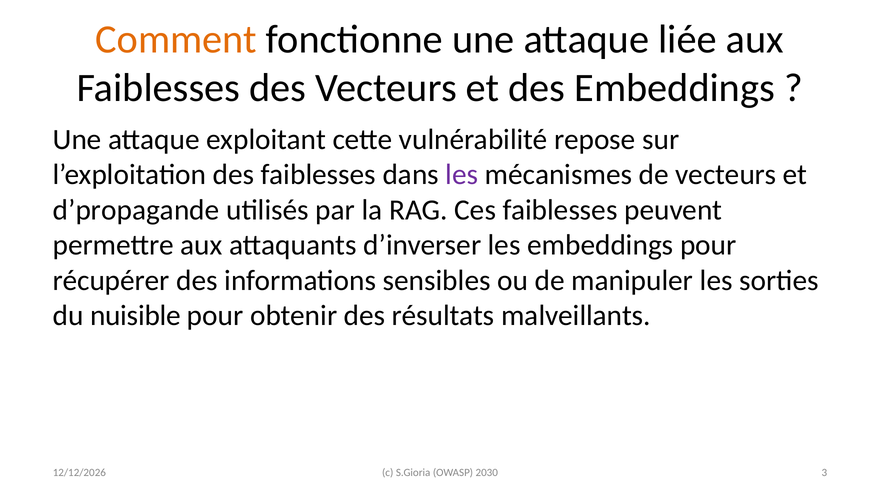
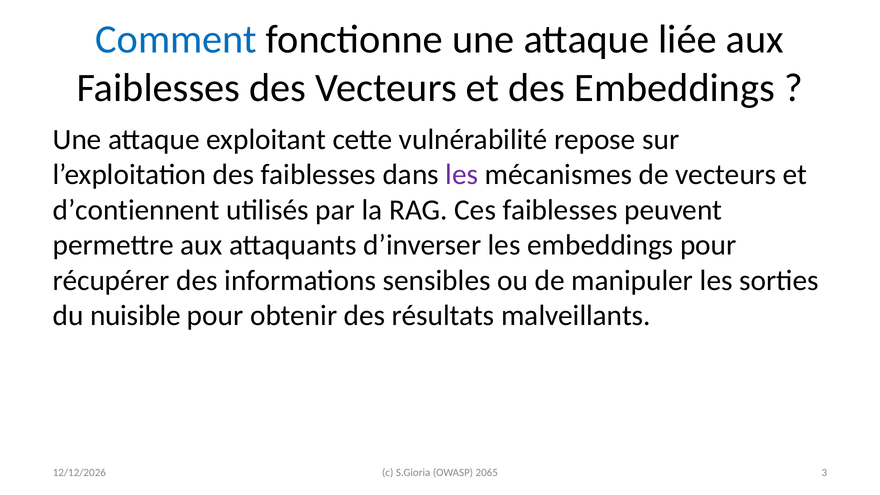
Comment colour: orange -> blue (176, 40)
d’propagande: d’propagande -> d’contiennent (136, 210)
2030: 2030 -> 2065 (487, 473)
